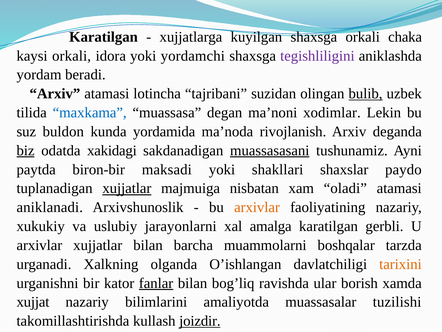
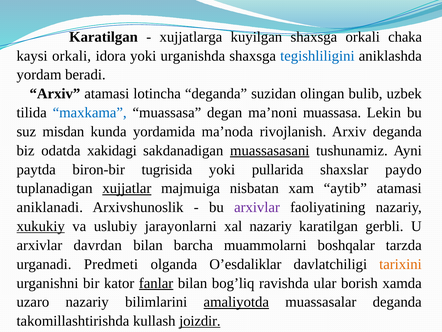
yordamchi: yordamchi -> urganishda (193, 56)
tegishliligini colour: purple -> blue (317, 56)
lotincha tajribani: tajribani -> deganda (216, 94)
bulib underline: present -> none (366, 94)
ma’noni xodimlar: xodimlar -> muassasa (332, 112)
buldon: buldon -> misdan (63, 131)
biz underline: present -> none (25, 150)
maksadi: maksadi -> tugrisida (167, 169)
shakllari: shakllari -> pullarida (278, 169)
oladi: oladi -> aytib (345, 188)
arxivlar colour: orange -> purple (257, 207)
xukukiy underline: none -> present (41, 226)
xal amalga: amalga -> nazariy (271, 226)
arxivlar xujjatlar: xujjatlar -> davrdan (98, 245)
Xalkning: Xalkning -> Predmeti (111, 264)
O’ishlangan: O’ishlangan -> O’esdaliklar (245, 264)
xujjat: xujjat -> uzaro (33, 302)
amaliyotda underline: none -> present (236, 302)
muassasalar tuzilishi: tuzilishi -> deganda (397, 302)
